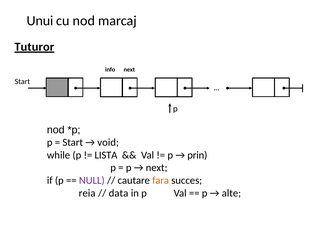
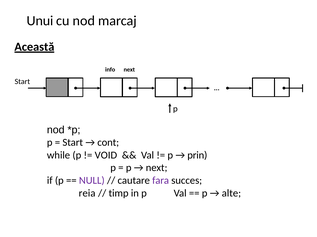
Tuturor: Tuturor -> Această (34, 47)
void: void -> cont (108, 143)
LISTA: LISTA -> VOID (106, 156)
fara colour: orange -> purple (161, 181)
data: data -> timp (119, 194)
